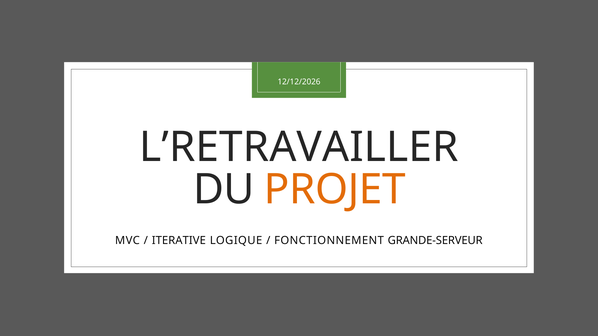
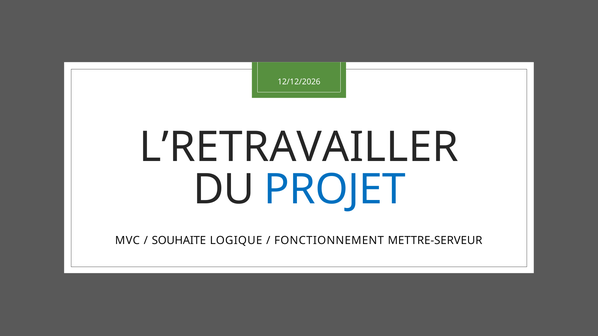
PROJET colour: orange -> blue (335, 190)
ITERATIVE: ITERATIVE -> SOUHAITE (179, 241)
GRANDE-SERVEUR: GRANDE-SERVEUR -> METTRE-SERVEUR (435, 241)
